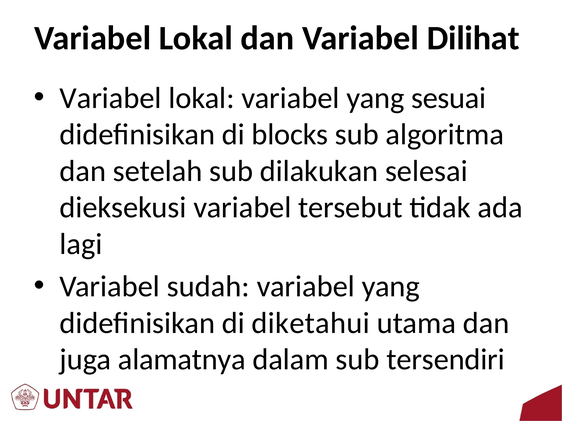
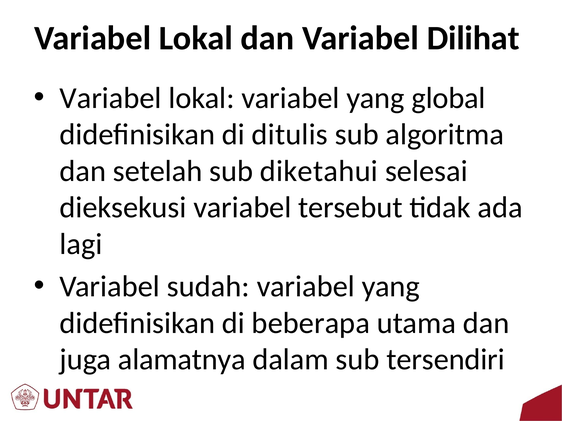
sesuai: sesuai -> global (449, 98)
blocks: blocks -> ditulis (290, 135)
dilakukan: dilakukan -> diketahui (319, 171)
diketahui: diketahui -> beberapa (311, 323)
